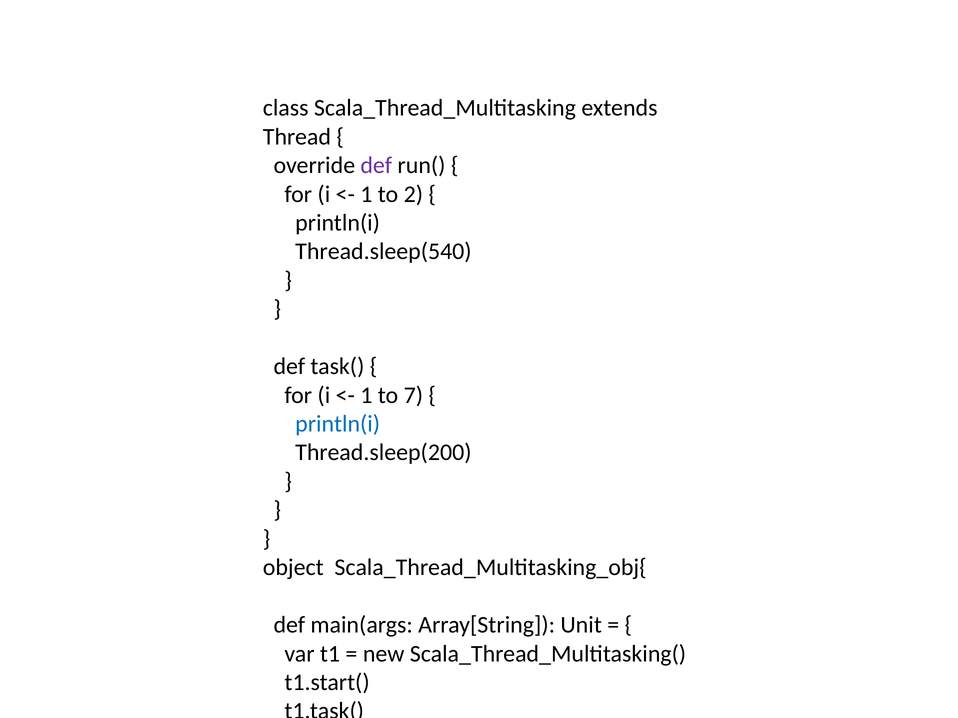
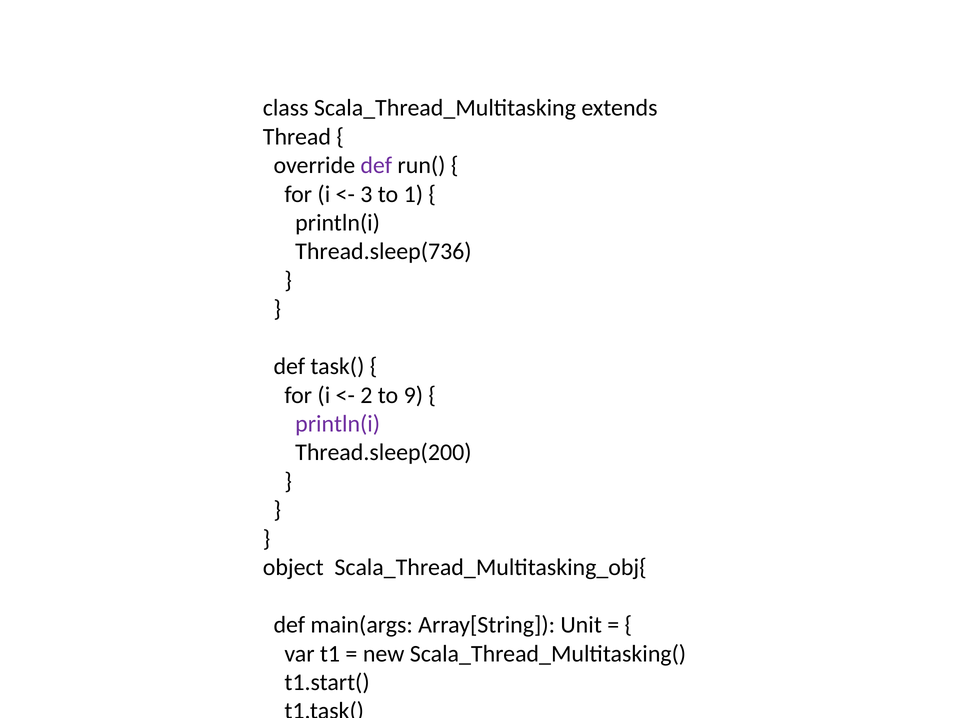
1: 1 -> 3 (366, 194)
2: 2 -> 1 (413, 194)
Thread.sleep(540: Thread.sleep(540 -> Thread.sleep(736 (383, 252)
1: 1 -> 2 (366, 395)
7: 7 -> 9 (413, 395)
println(i colour: blue -> purple (338, 424)
